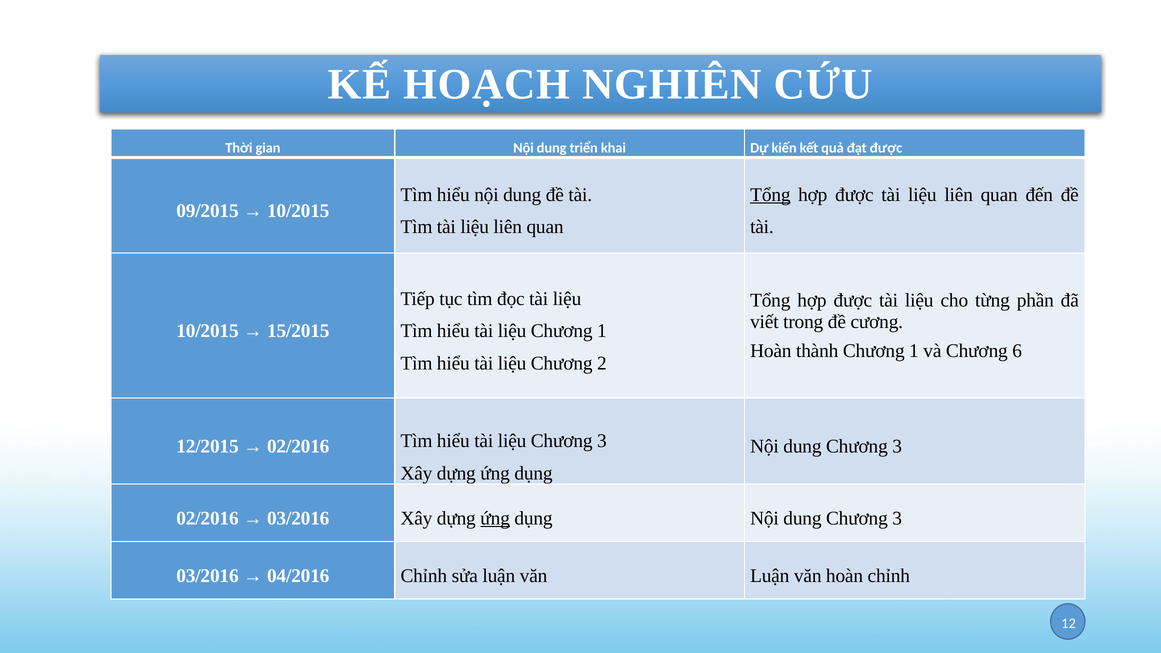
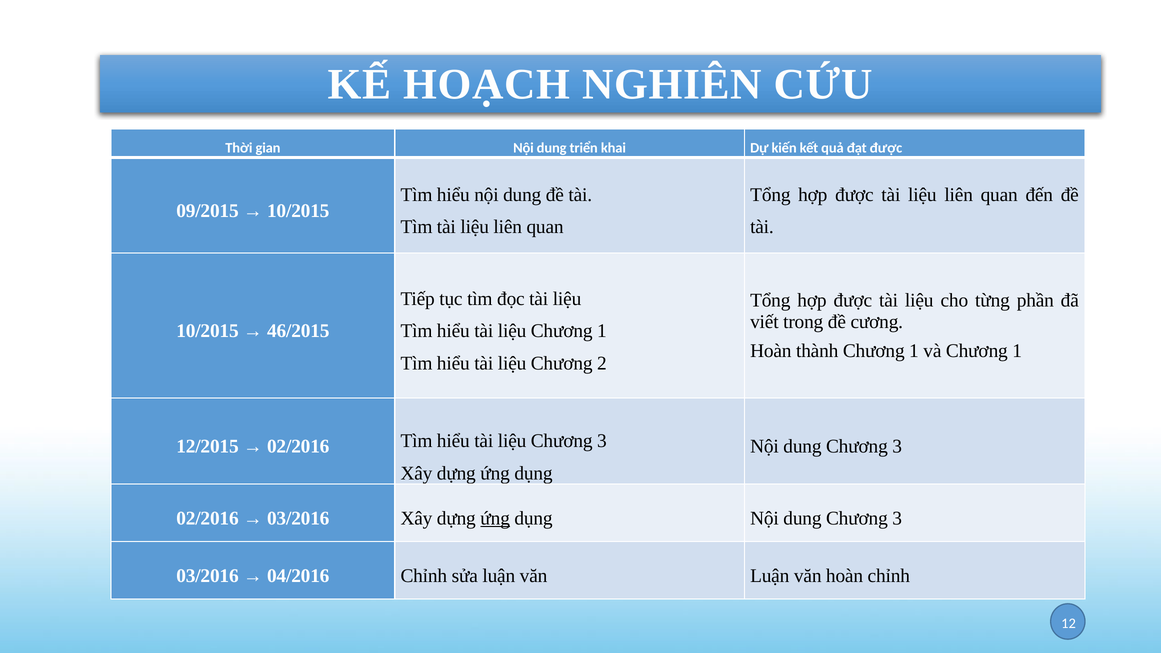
Tổng underline: present -> none (770, 195)
15/2015: 15/2015 -> 46/2015 (298, 331)
và Chương 6: 6 -> 1 (1017, 351)
